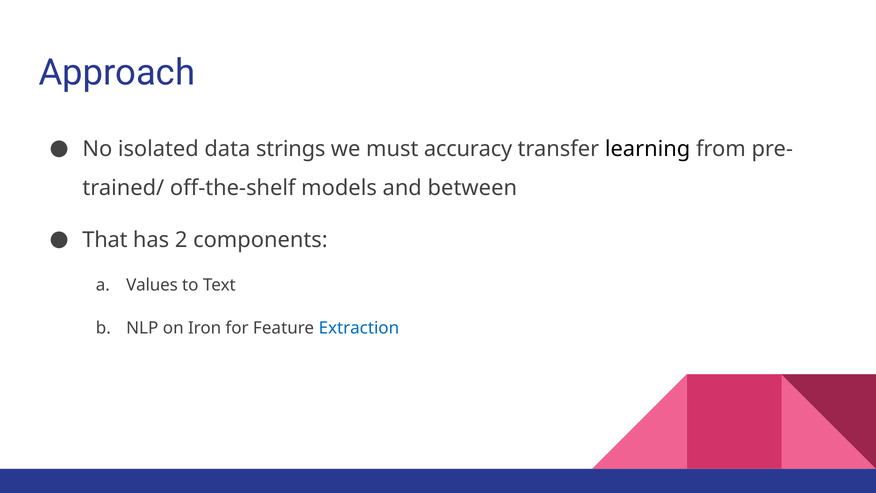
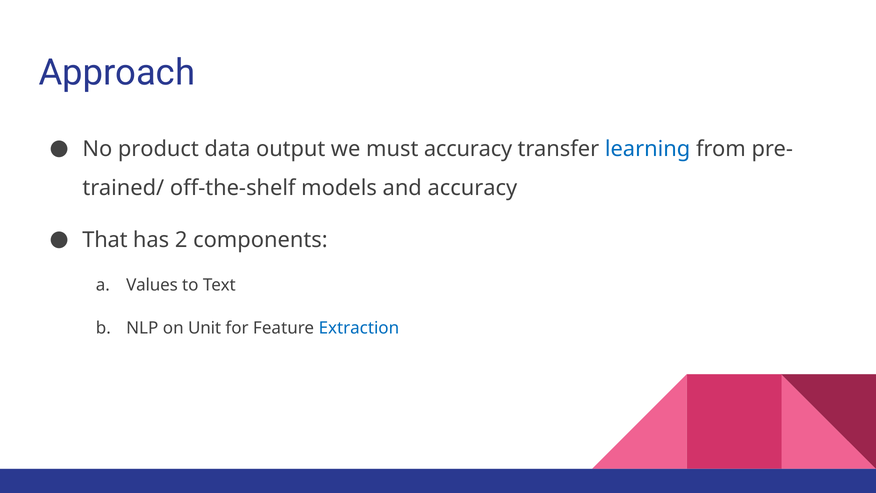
isolated: isolated -> product (158, 149)
strings: strings -> output (291, 149)
learning colour: black -> blue (648, 149)
and between: between -> accuracy (472, 188)
Iron: Iron -> Unit (205, 328)
